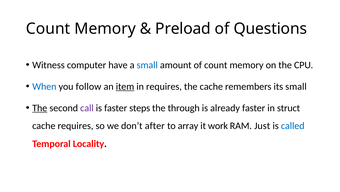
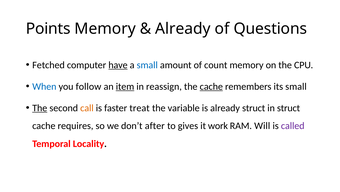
Count: Count -> Points (48, 29)
Preload: Preload -> Already (183, 29)
Witness: Witness -> Fetched (49, 65)
have underline: none -> present (118, 65)
in requires: requires -> reassign (164, 86)
cache underline: none -> present (211, 86)
call colour: purple -> orange (87, 108)
steps: steps -> treat (140, 108)
through: through -> variable (184, 108)
already faster: faster -> struct (254, 108)
array: array -> gives (188, 125)
Just: Just -> Will (262, 125)
called colour: blue -> purple (293, 125)
